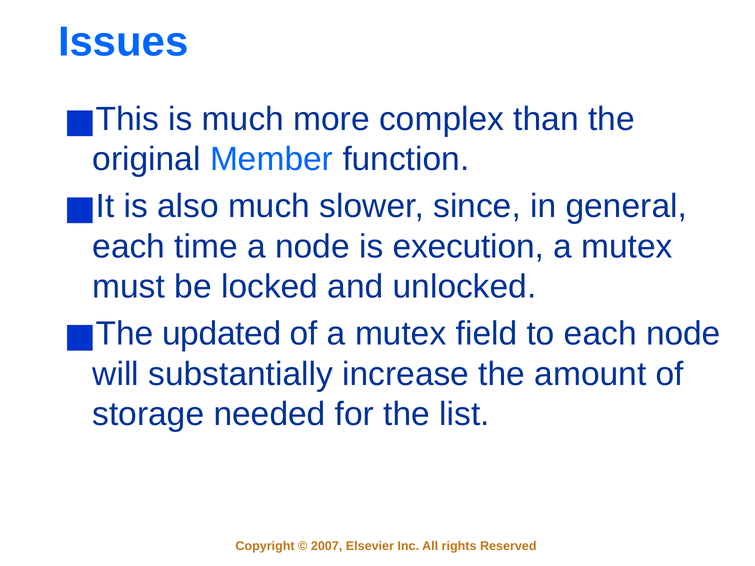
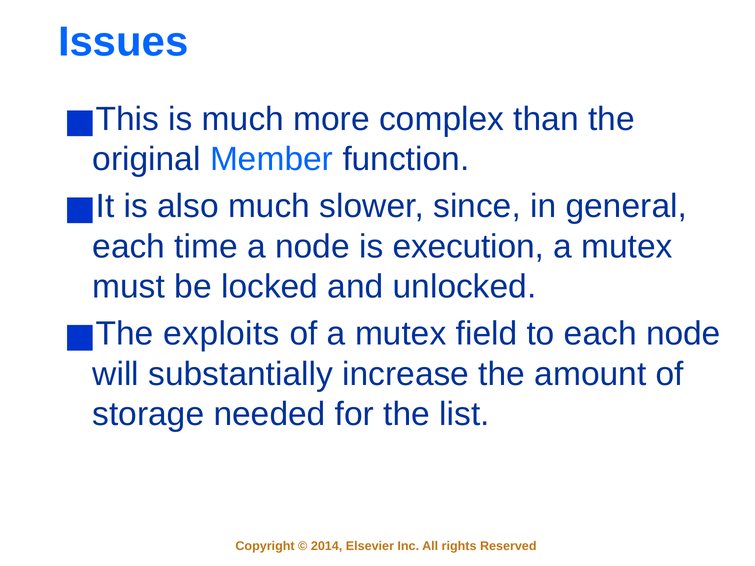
updated: updated -> exploits (221, 334)
2007: 2007 -> 2014 (327, 546)
